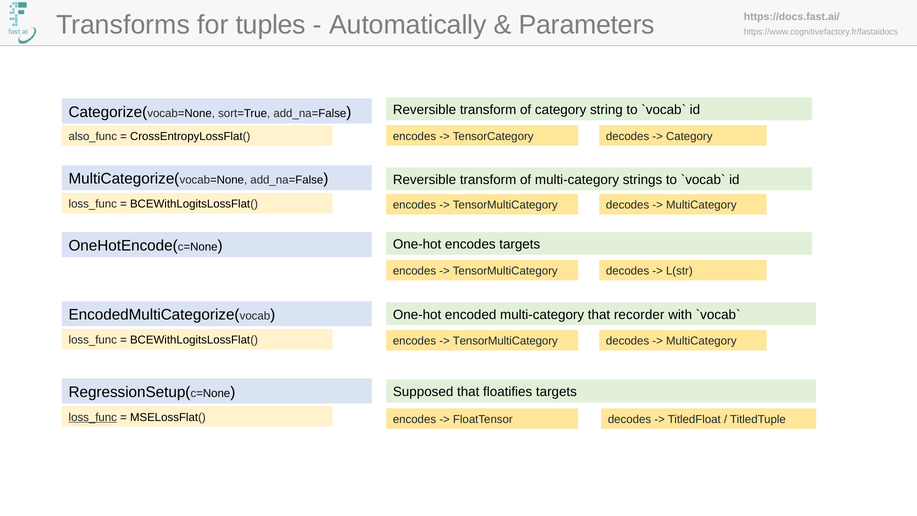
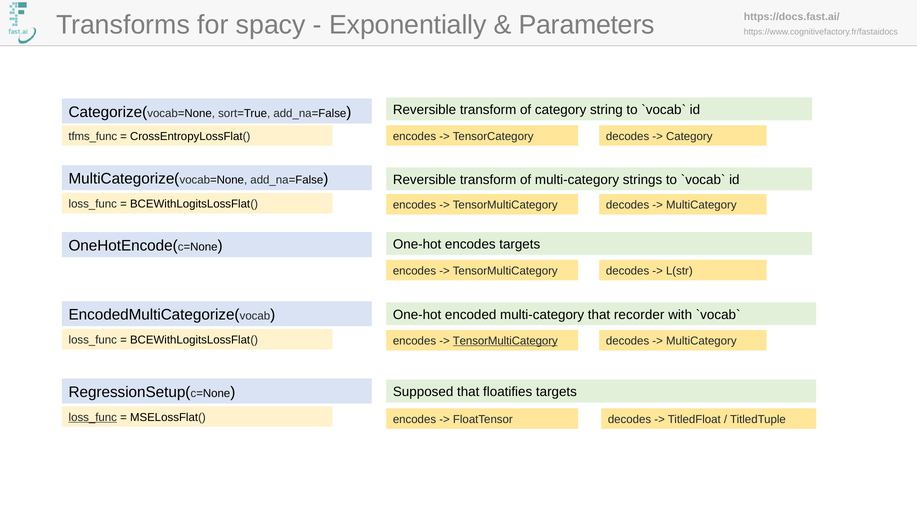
tuples: tuples -> spacy (271, 25)
Automatically: Automatically -> Exponentially (408, 25)
also_func: also_func -> tfms_func (93, 136)
TensorMultiCategory underline: none -> present (505, 341)
